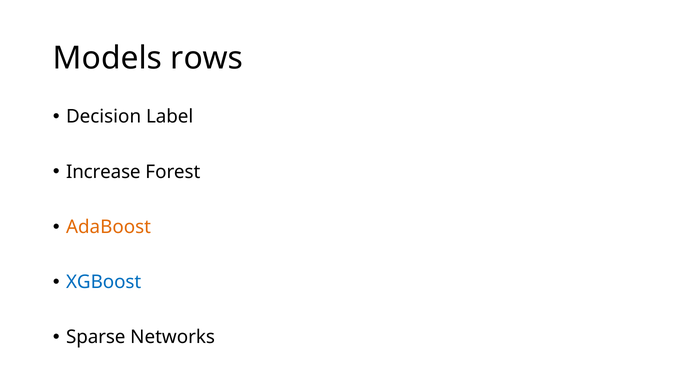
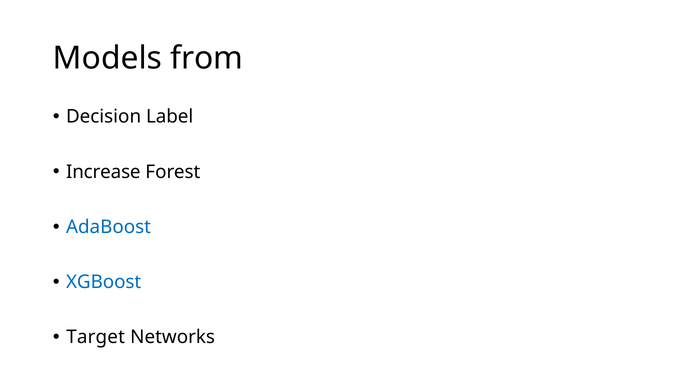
rows: rows -> from (207, 58)
AdaBoost colour: orange -> blue (109, 227)
Sparse: Sparse -> Target (96, 337)
